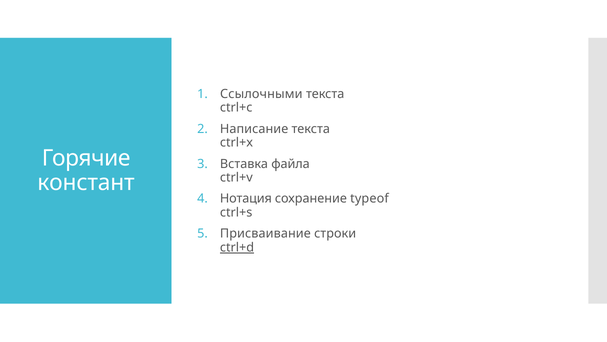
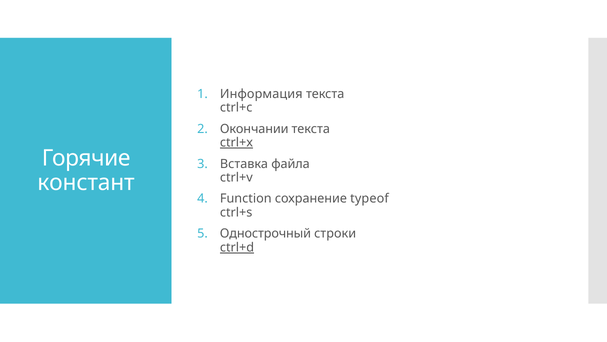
Ссылочными: Ссылочными -> Информация (261, 94)
Написание: Написание -> Окончании (254, 129)
ctrl+x underline: none -> present (236, 142)
Нотация: Нотация -> Function (246, 198)
Присваивание: Присваивание -> Однострочный (265, 233)
